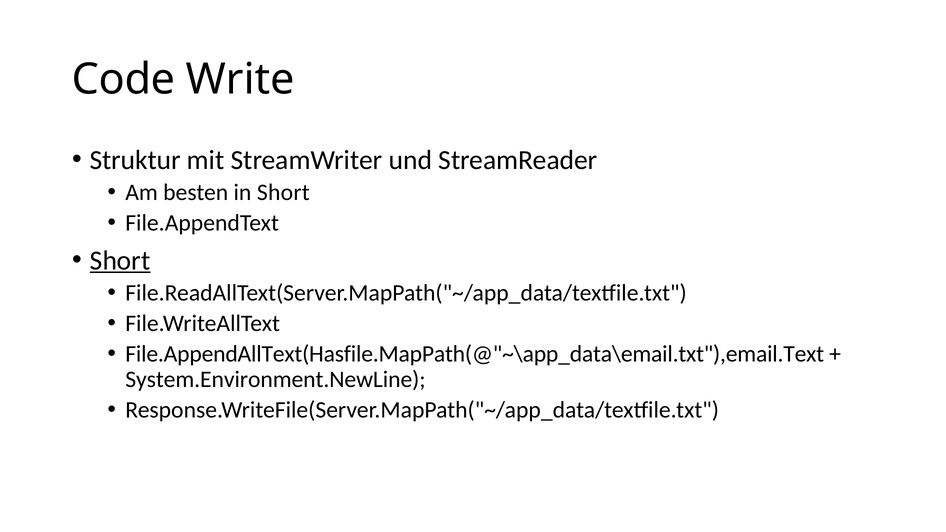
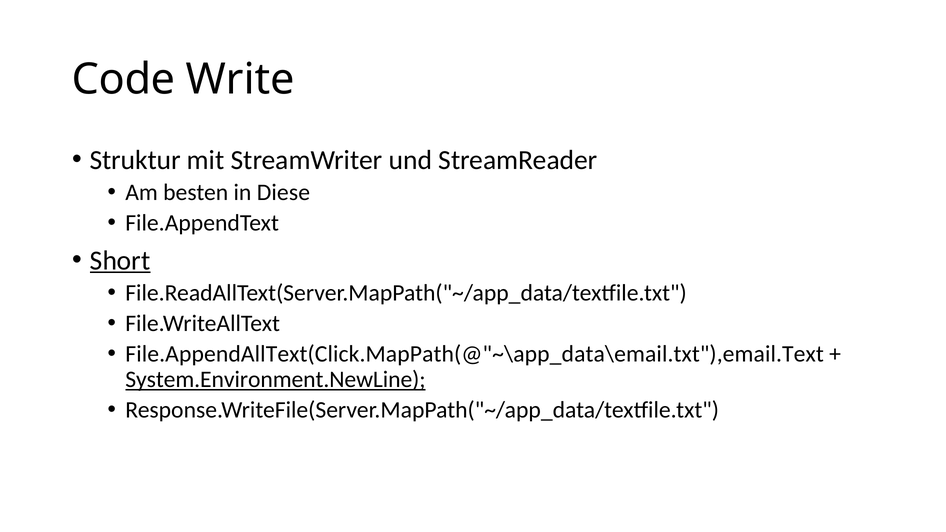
in Short: Short -> Diese (283, 193)
File.AppendAllText(Hasfile.MapPath(@"~\app_data\email.txt"),email.Text: File.AppendAllText(Hasfile.MapPath(@"~\app_data\email.txt"),email.Text -> File.AppendAllText(Click.MapPath(@"~\app_data\email.txt"),email.Text (475, 354)
System.Environment.NewLine underline: none -> present (275, 380)
